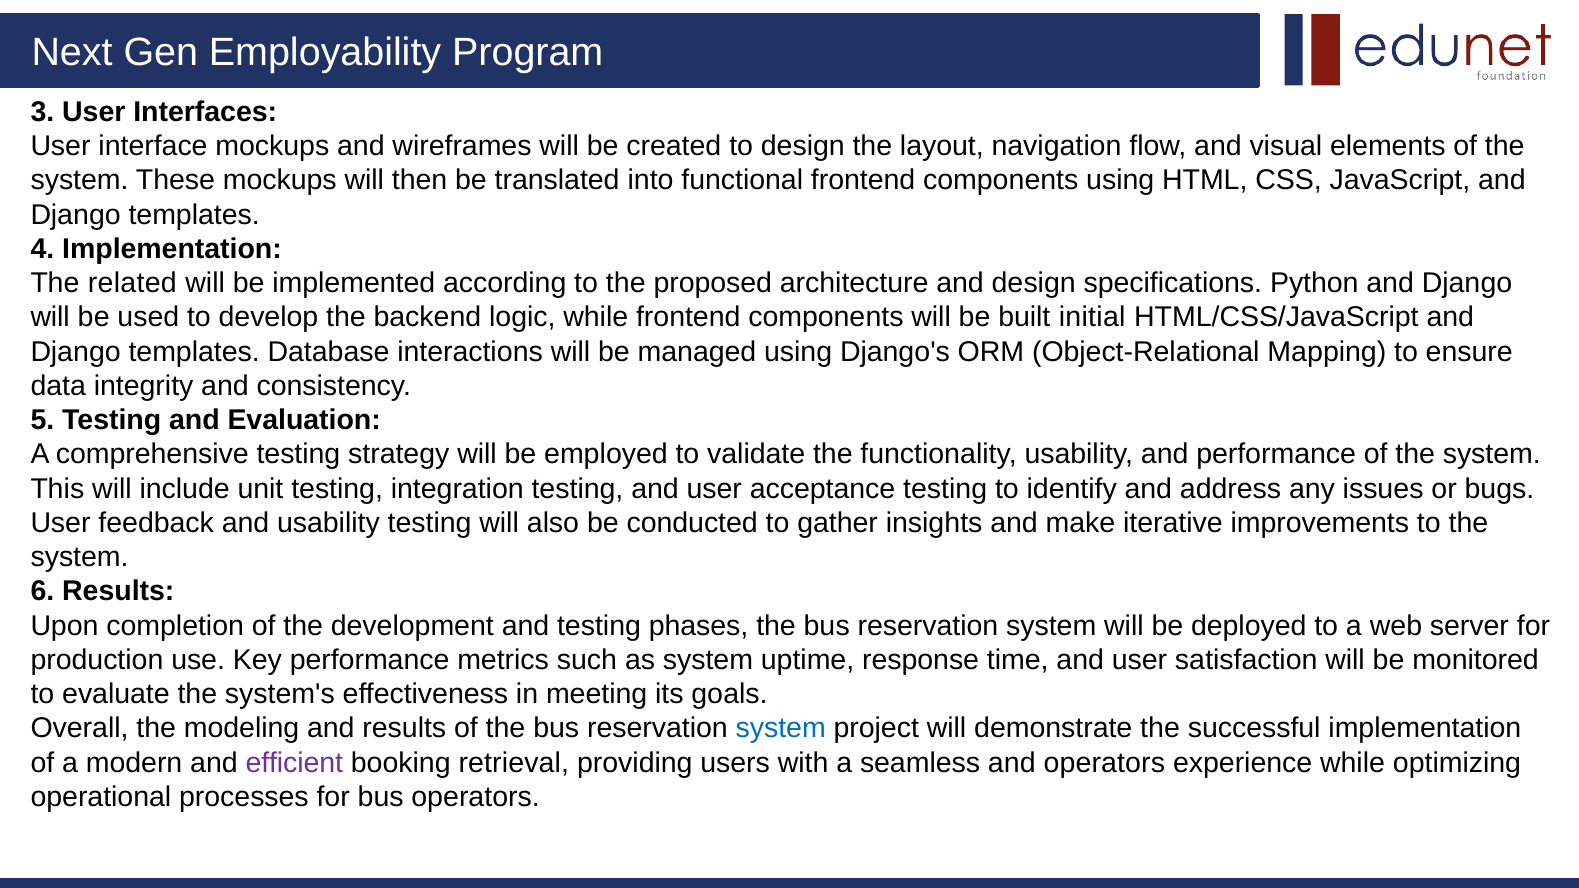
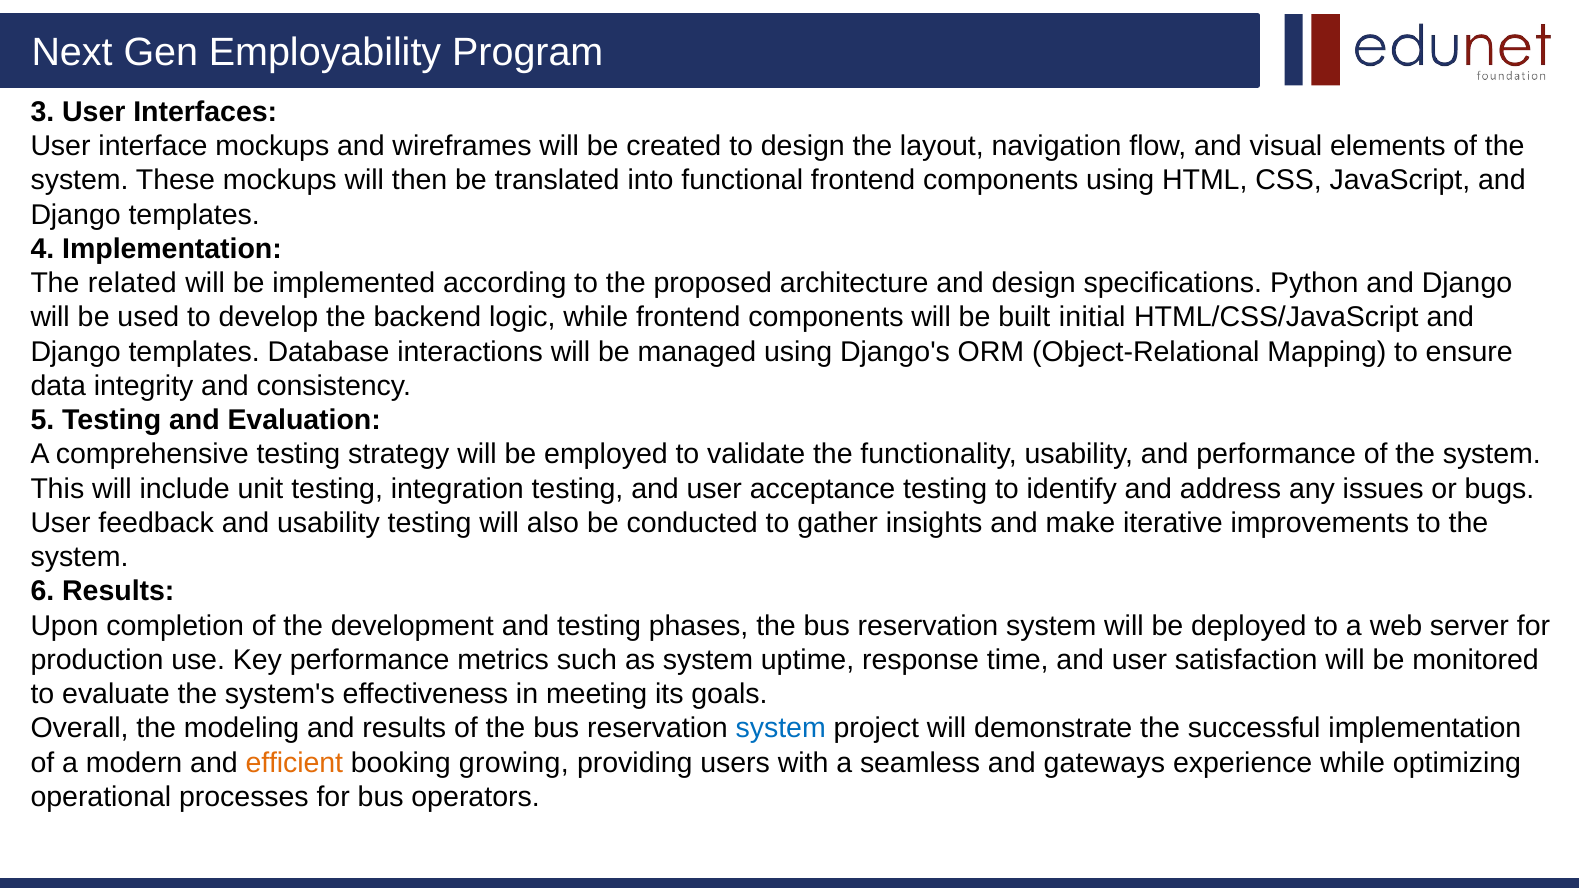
efficient colour: purple -> orange (294, 763)
retrieval: retrieval -> growing (514, 763)
and operators: operators -> gateways (1104, 763)
